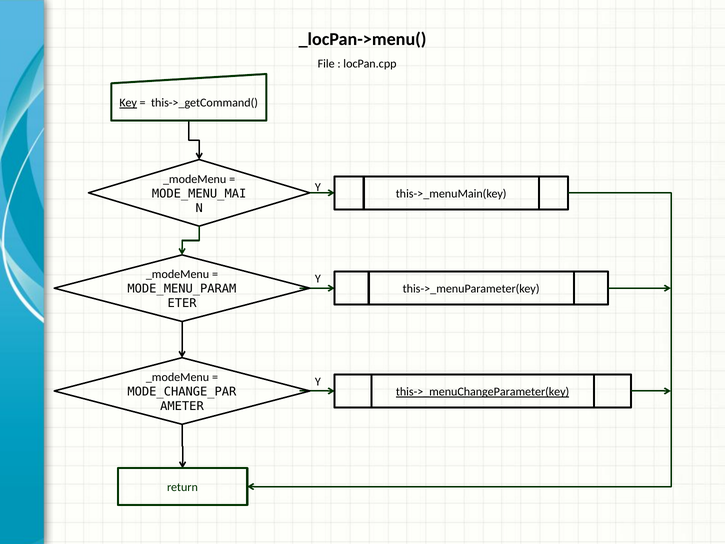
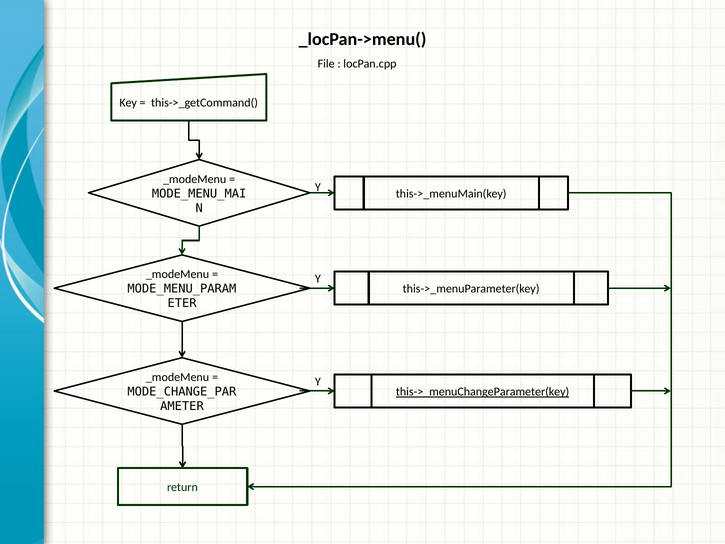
Key underline: present -> none (128, 103)
